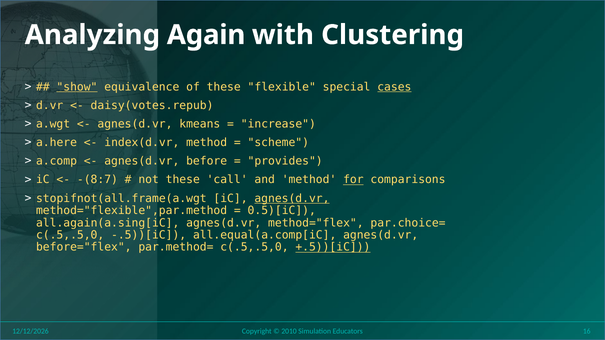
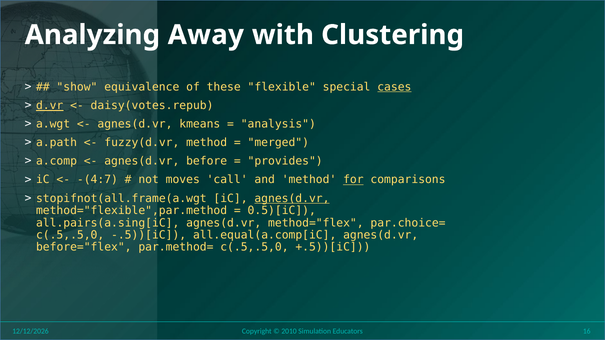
Again: Again -> Away (206, 35)
show underline: present -> none (77, 87)
d.vr underline: none -> present (50, 106)
increase: increase -> analysis (278, 124)
a.here: a.here -> a.path (57, 143)
index(d.vr: index(d.vr -> fuzzy(d.vr (142, 143)
scheme: scheme -> merged (278, 143)
-(8:7: -(8:7 -> -(4:7 (97, 180)
not these: these -> moves (183, 180)
all.again(a.sing[iC: all.again(a.sing[iC -> all.pairs(a.sing[iC (108, 223)
+.5))[iC underline: present -> none (333, 247)
